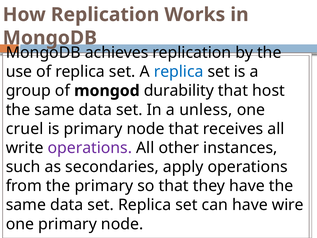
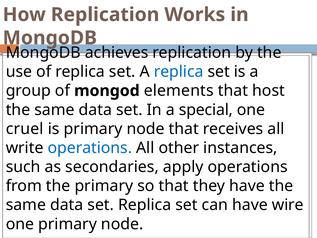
durability: durability -> elements (179, 91)
unless: unless -> special (206, 110)
operations colour: purple -> blue (90, 148)
